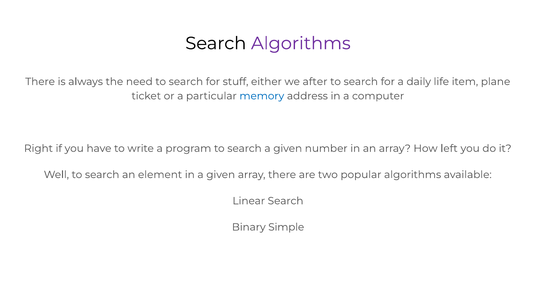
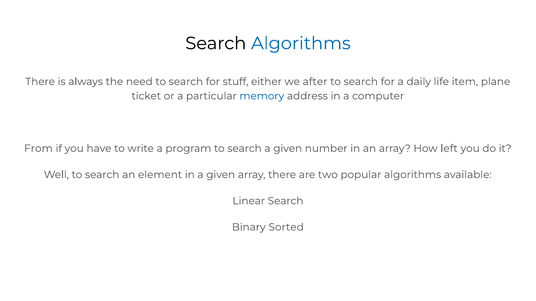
Algorithms colour: purple -> blue (301, 43)
Right: Right -> From (38, 149)
Simple: Simple -> Sorted (286, 227)
